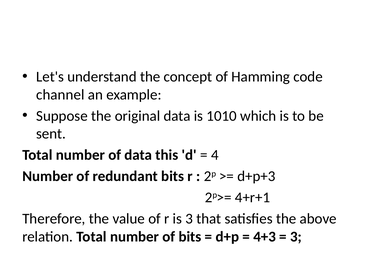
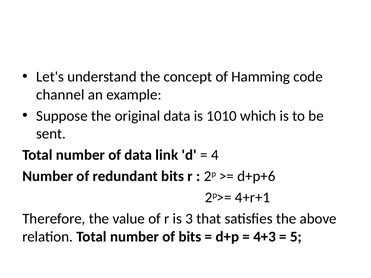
this: this -> link (167, 155)
d+p+3: d+p+3 -> d+p+6 (256, 176)
3: 3 -> 5 (296, 237)
